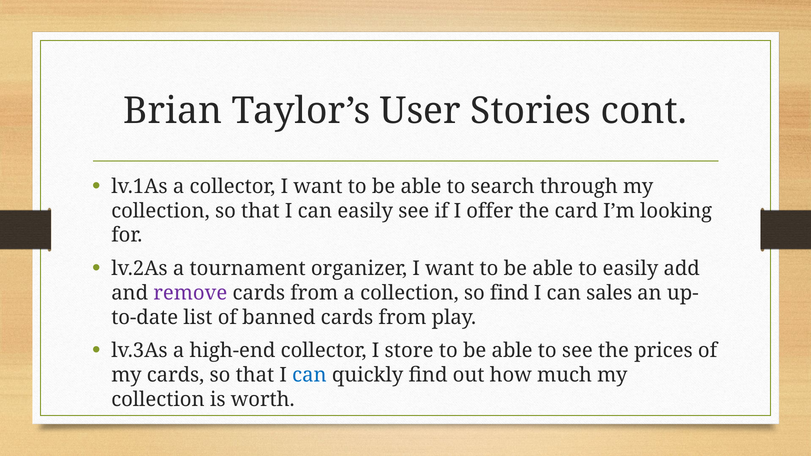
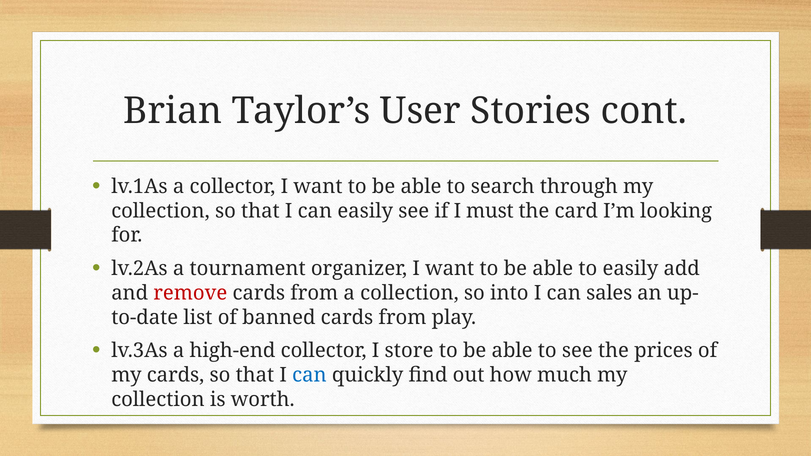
offer: offer -> must (490, 211)
remove colour: purple -> red (190, 293)
so find: find -> into (509, 293)
